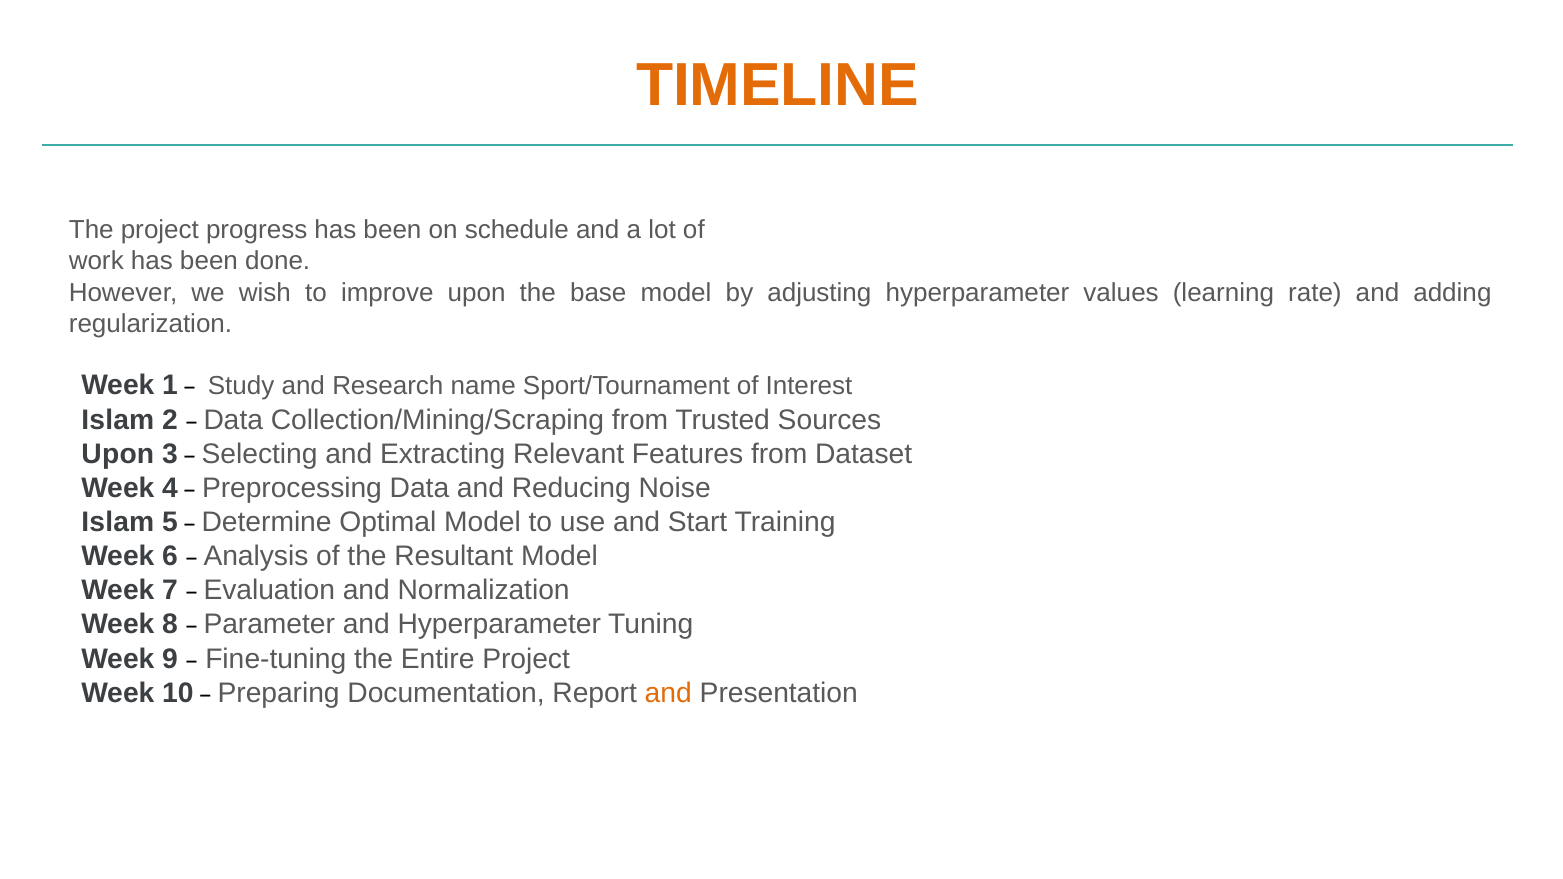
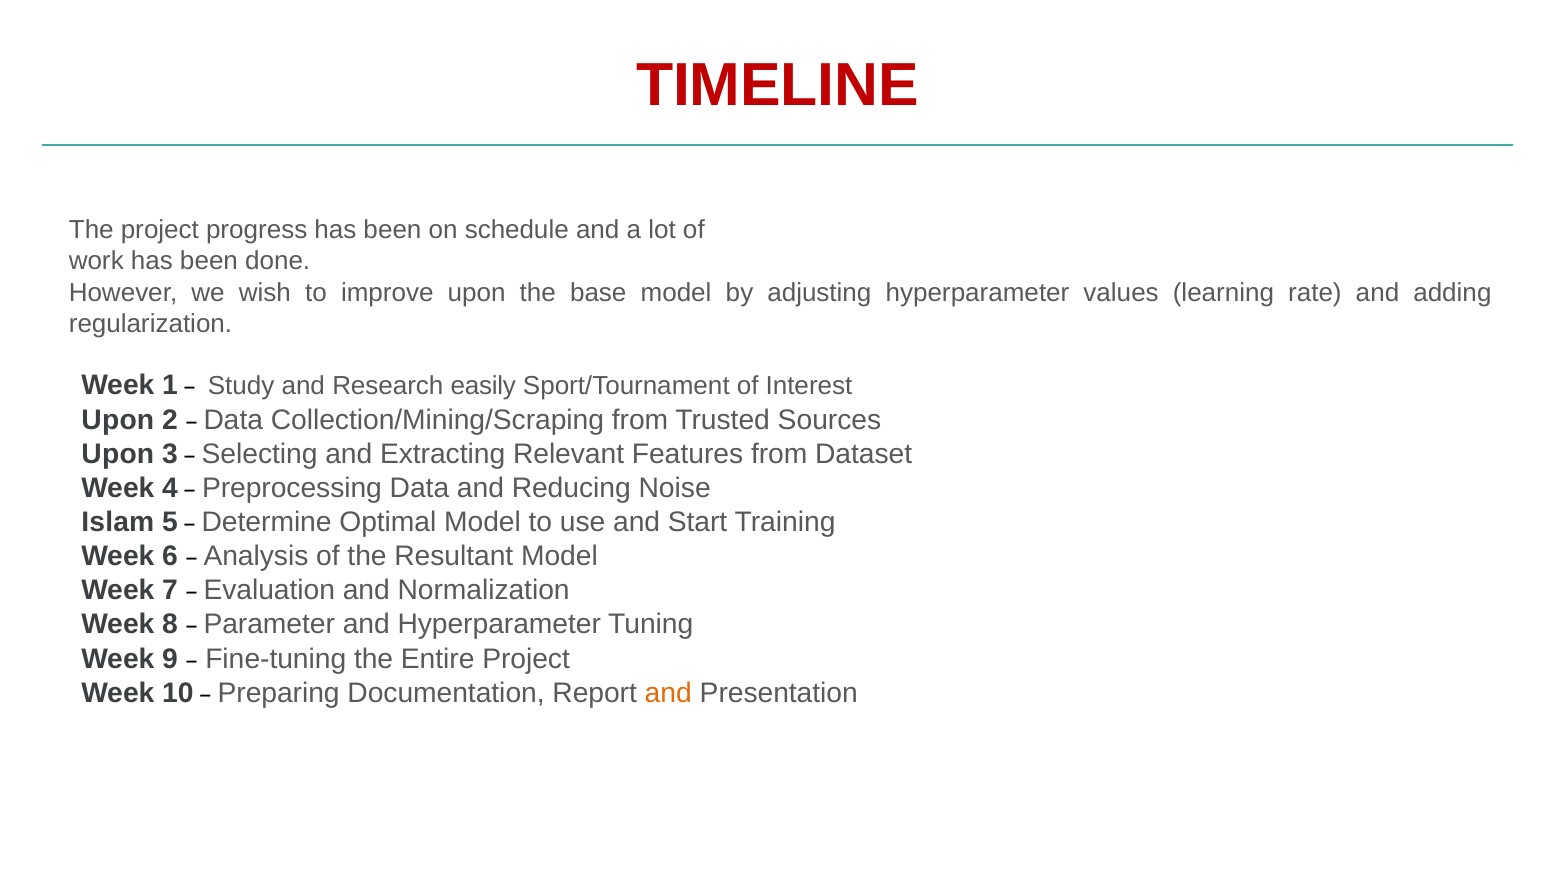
TIMELINE colour: orange -> red (778, 85)
name: name -> easily (483, 386)
Islam: Islam -> Upon (118, 420)
